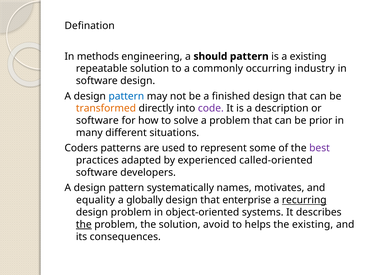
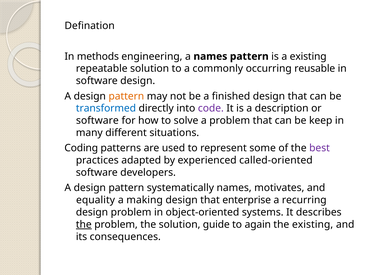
a should: should -> names (210, 56)
industry: industry -> reusable (315, 69)
pattern colour: blue -> orange (126, 96)
transformed colour: orange -> blue (106, 108)
prior: prior -> keep (321, 121)
Coders: Coders -> Coding (81, 148)
globally: globally -> making (145, 200)
recurring underline: present -> none (304, 200)
avoid: avoid -> guide (216, 225)
helps: helps -> again (258, 225)
